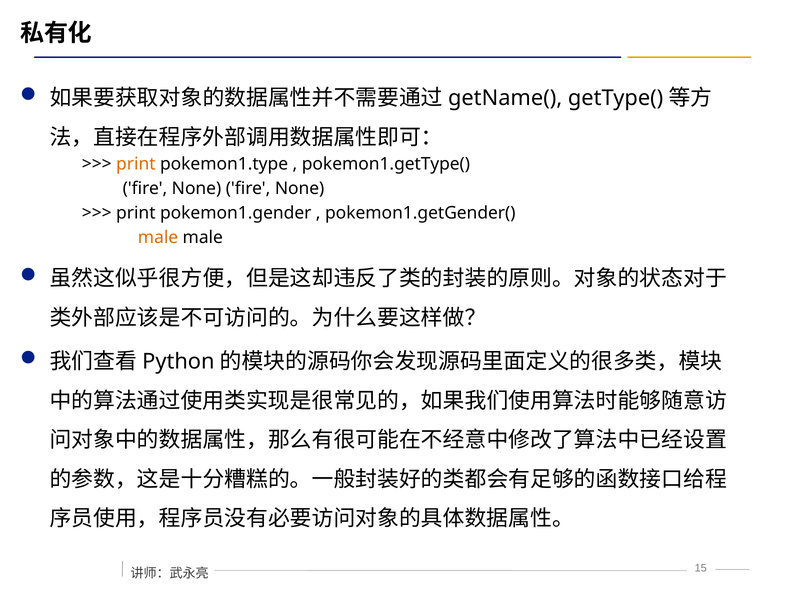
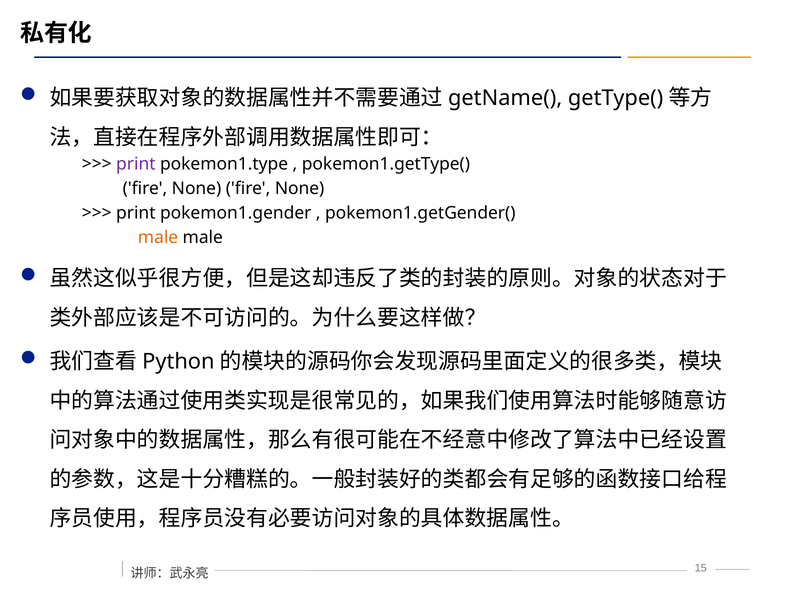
print colour: orange -> purple (136, 164)
